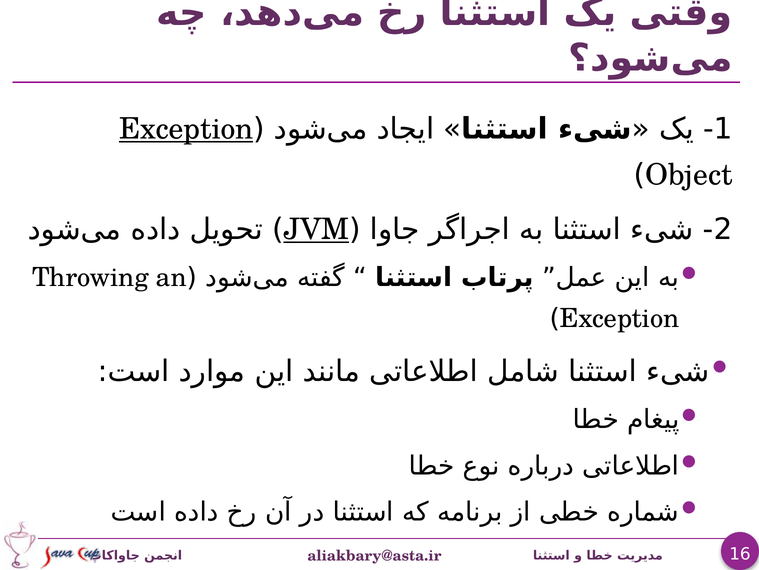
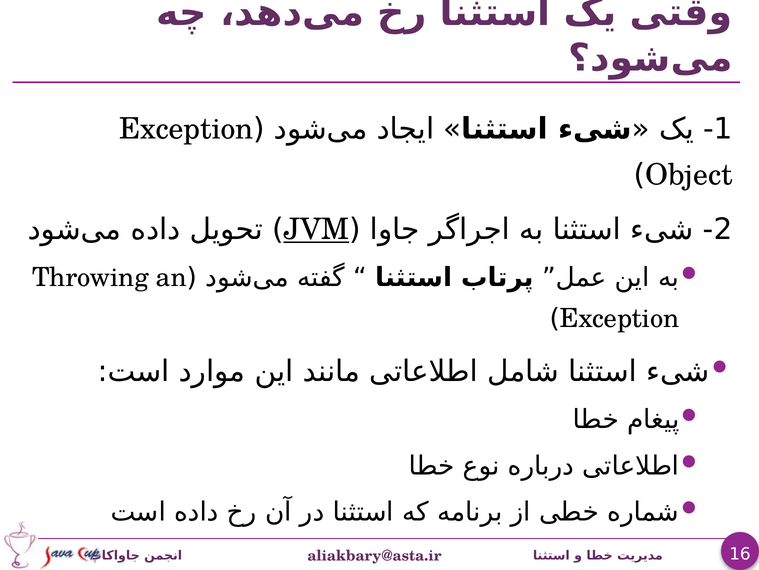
Exception underline: present -> none (186, 129)
